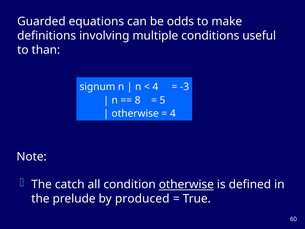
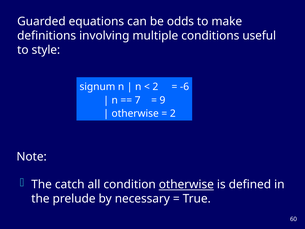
than: than -> style (46, 50)
4: 4 -> 2 (155, 87)
-3: -3 -> -6 (185, 87)
8: 8 -> 7 (138, 100)
5: 5 -> 9 (162, 100)
4: 4 -> 2 (173, 113)
produced: produced -> necessary (142, 198)
